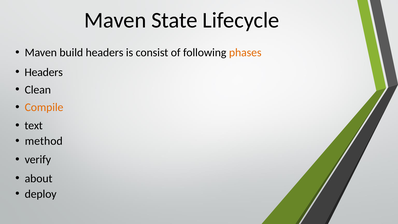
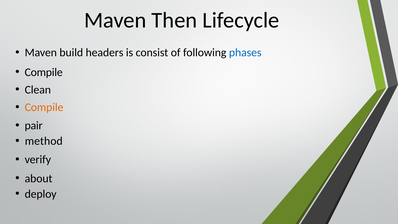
State: State -> Then (174, 20)
phases colour: orange -> blue (245, 53)
Headers: Headers -> Compile (44, 72)
text: text -> pair (34, 126)
